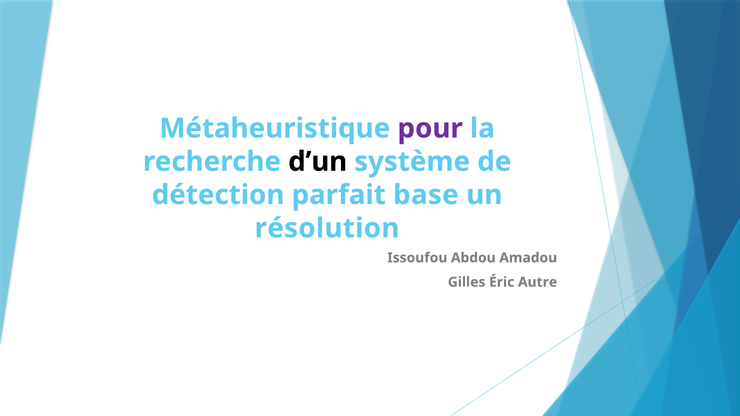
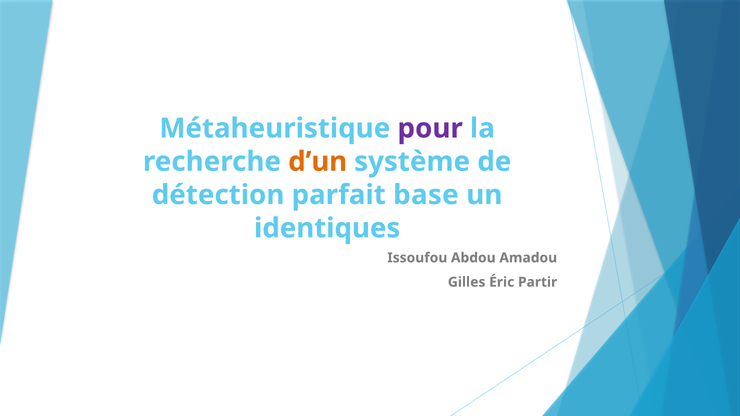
d’un colour: black -> orange (318, 162)
résolution: résolution -> identiques (327, 228)
Autre: Autre -> Partir (538, 282)
